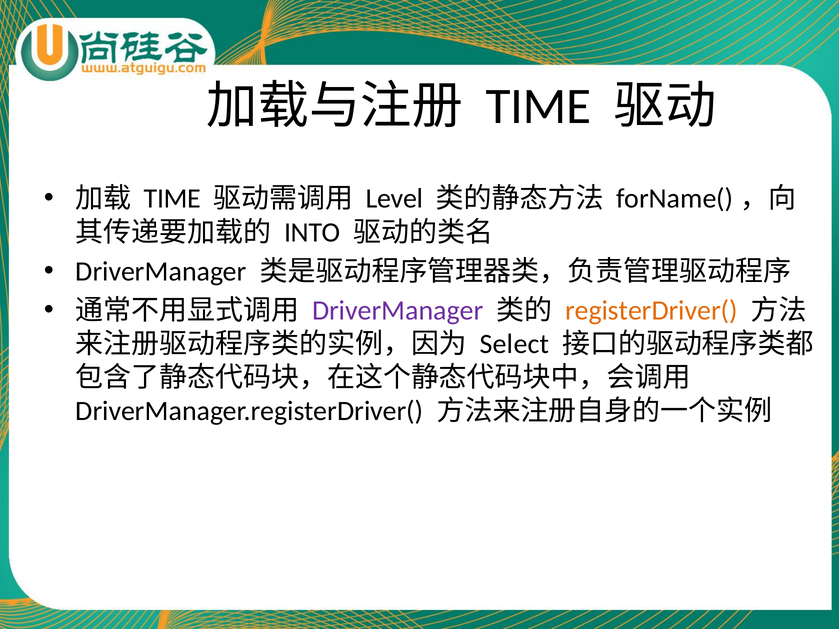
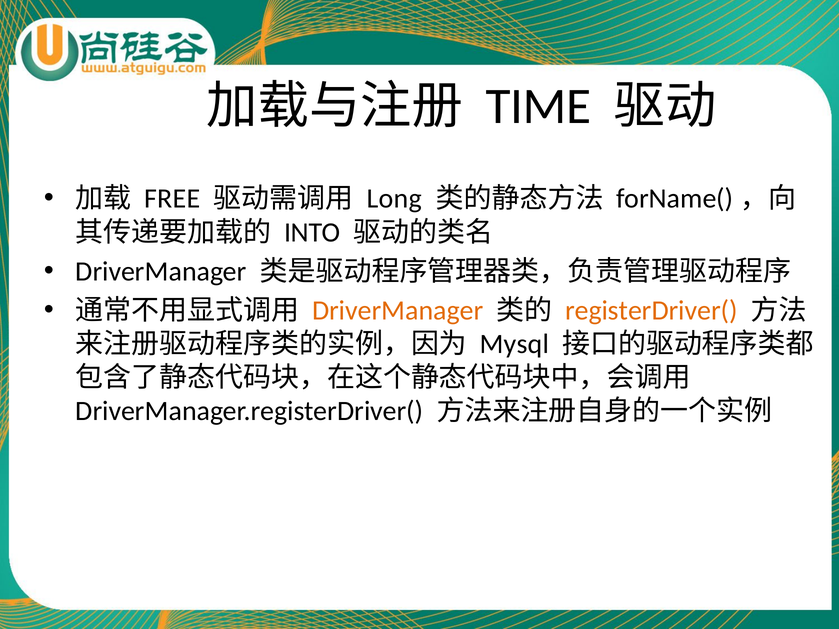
TIME: TIME -> FREE (172, 199)
Level: Level -> Long (394, 199)
DriverManager colour: purple -> orange (398, 311)
Select: Select -> Mysql (514, 344)
